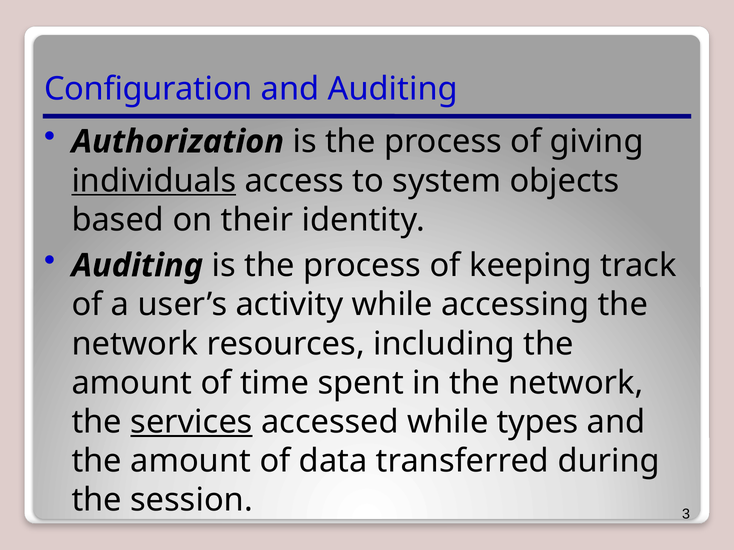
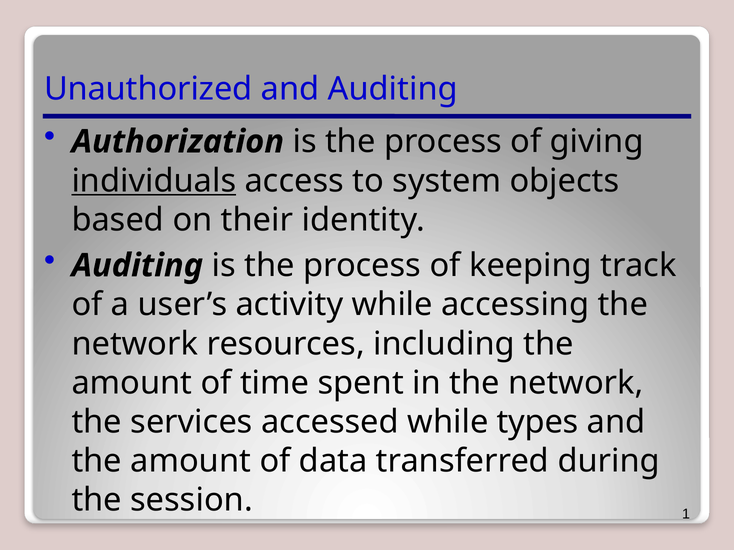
Configuration: Configuration -> Unauthorized (148, 89)
services underline: present -> none (191, 422)
3: 3 -> 1 (686, 515)
